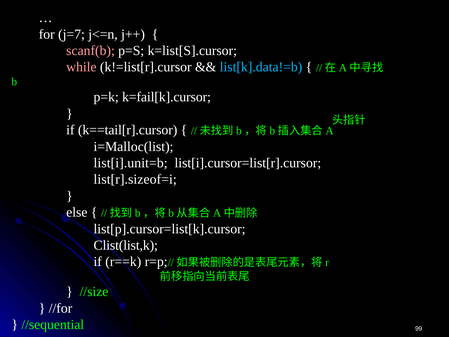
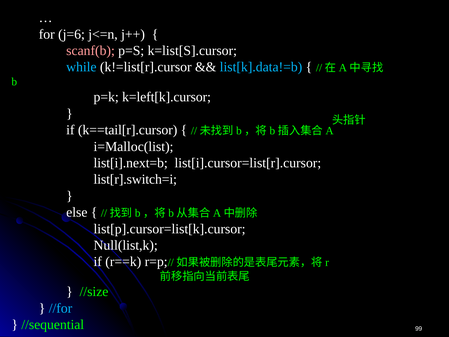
j=7: j=7 -> j=6 (71, 34)
while colour: pink -> light blue (81, 67)
k=fail[k].cursor: k=fail[k].cursor -> k=left[k].cursor (167, 97)
list[i].unit=b: list[i].unit=b -> list[i].next=b (131, 163)
list[r].sizeof=i: list[r].sizeof=i -> list[r].switch=i (135, 179)
Clist(list,k: Clist(list,k -> Null(list,k (126, 245)
//for colour: white -> light blue (61, 308)
